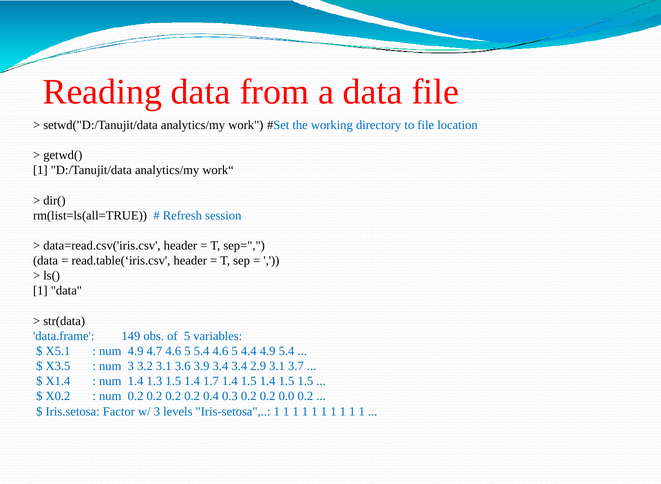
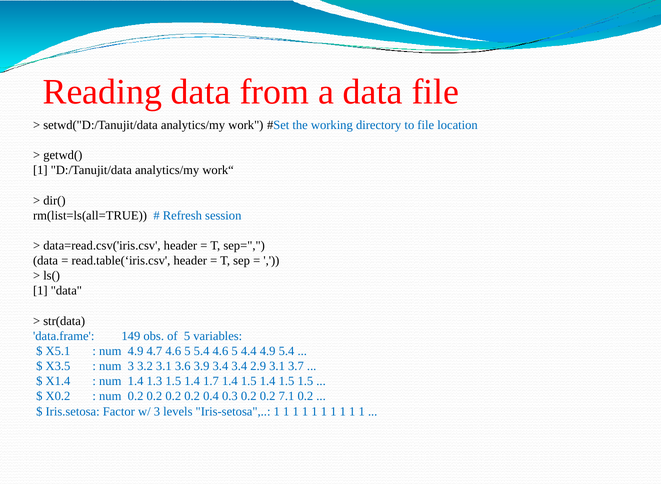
0.0: 0.0 -> 7.1 (286, 397)
